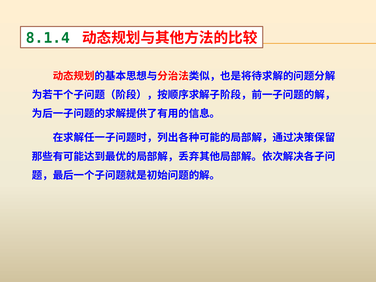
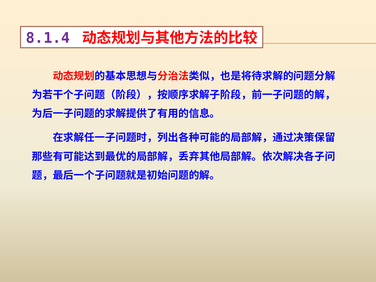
8.1.4 colour: green -> purple (48, 38)
